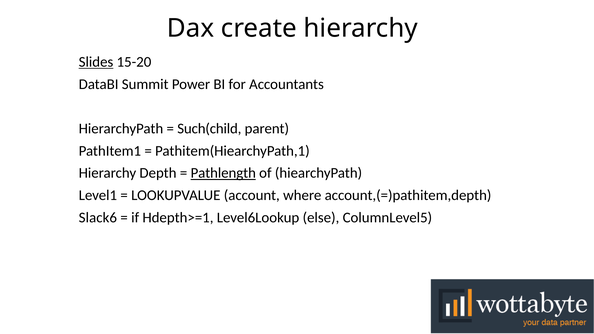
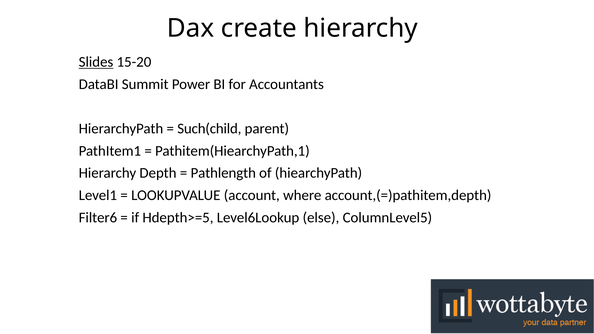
Pathlength underline: present -> none (223, 173)
Slack6: Slack6 -> Filter6 (98, 218)
Hdepth>=1: Hdepth>=1 -> Hdepth>=5 (178, 218)
